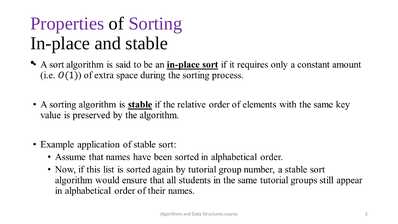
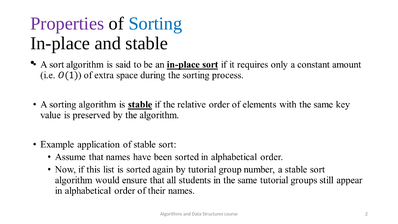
Sorting colour: purple -> blue (155, 24)
